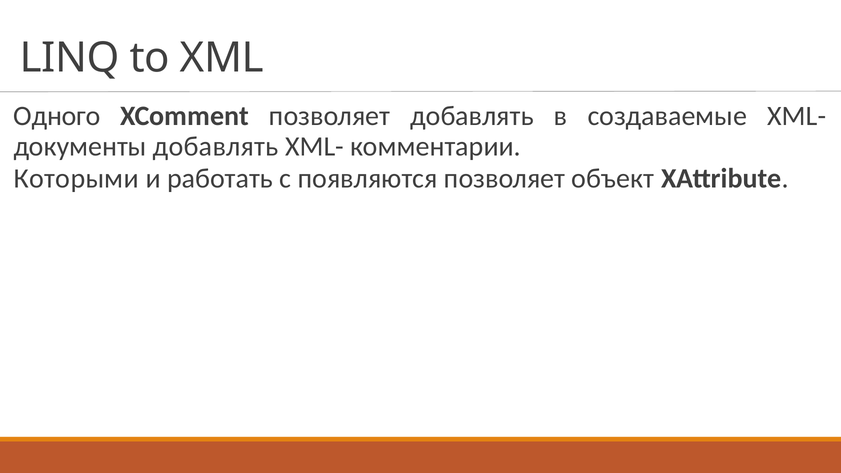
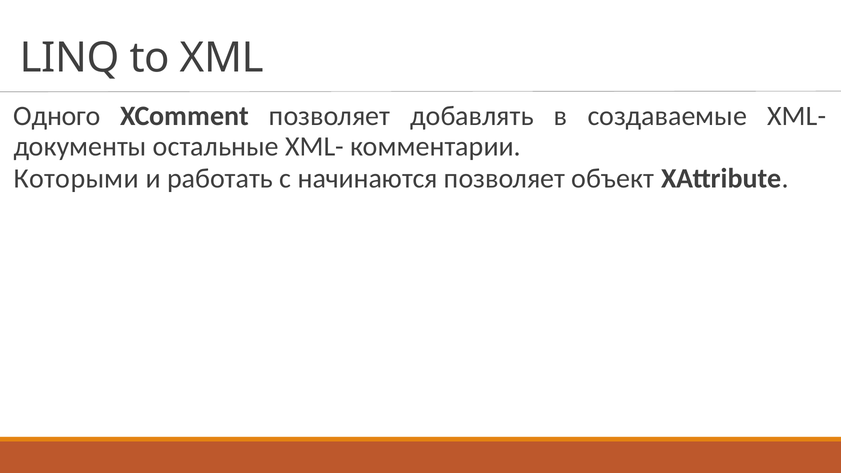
добавлять: добавлять -> остальные (216, 146)
появляются: появляются -> начинаются (368, 179)
